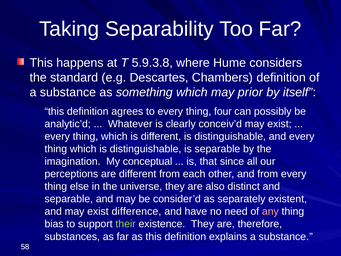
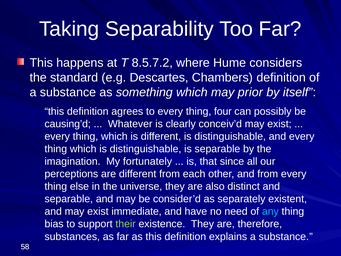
5.9.3.8: 5.9.3.8 -> 8.5.7.2 (152, 63)
analytic’d: analytic’d -> causing’d (68, 124)
conceptual: conceptual -> fortunately (148, 161)
difference: difference -> immediate (137, 211)
any colour: pink -> light blue (270, 211)
